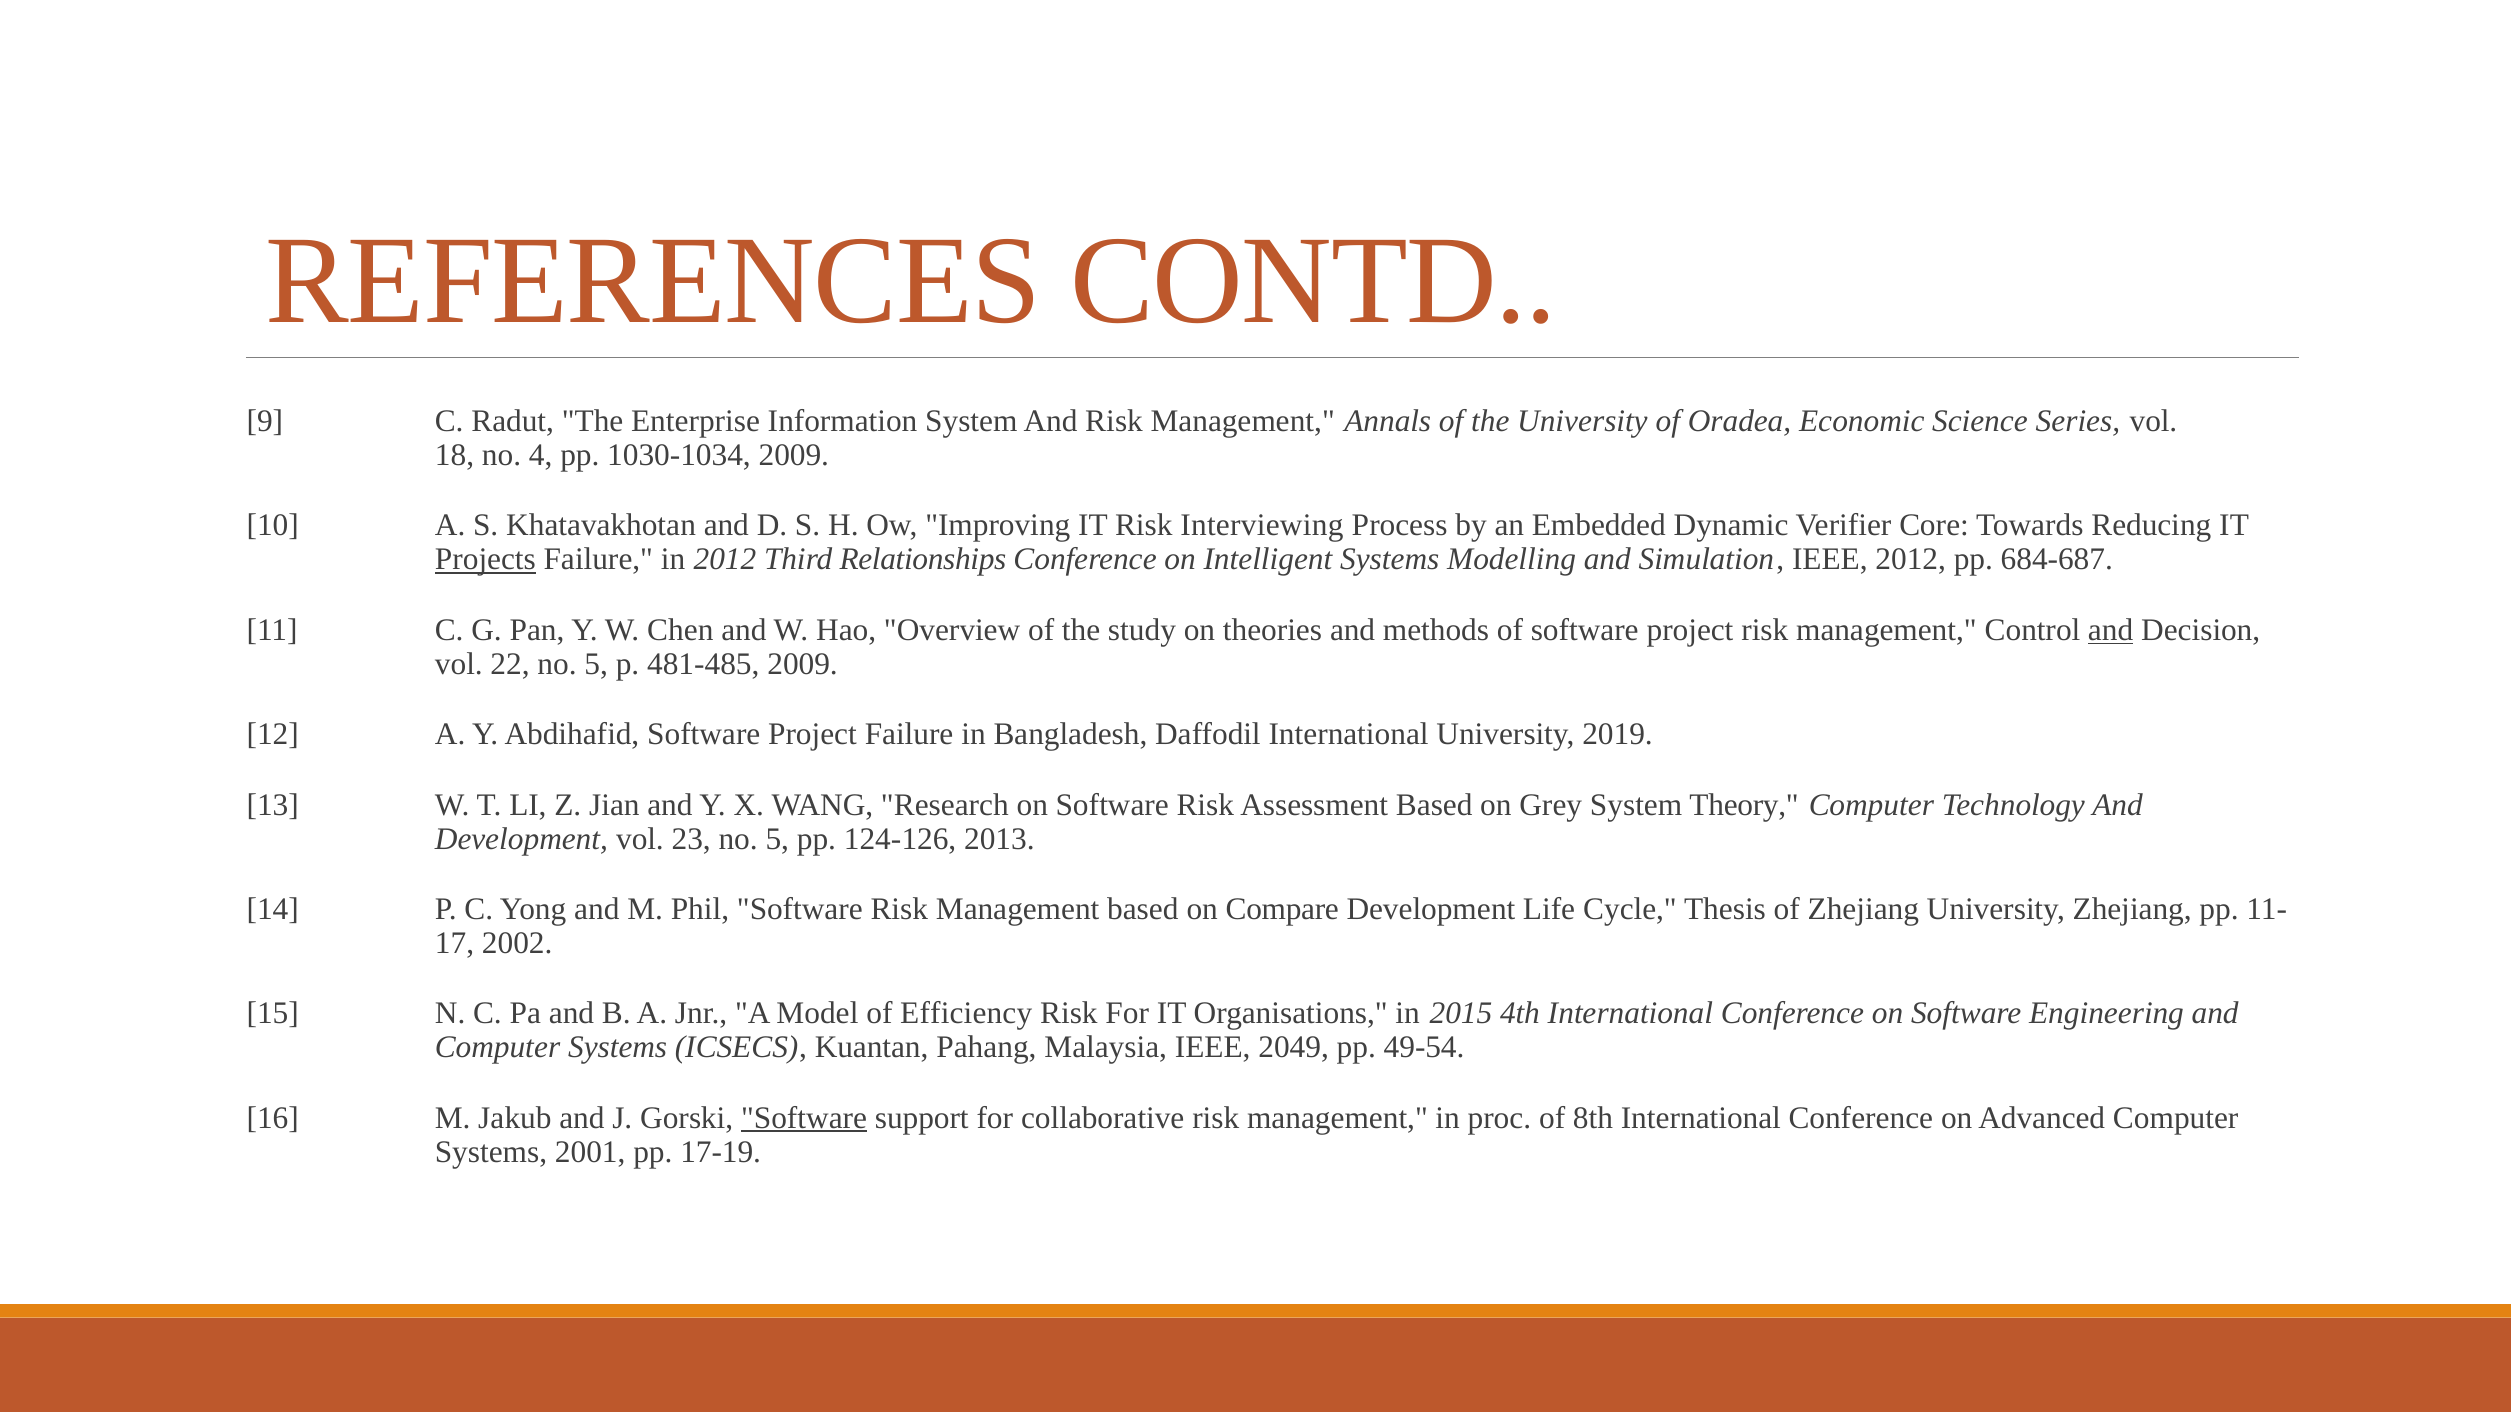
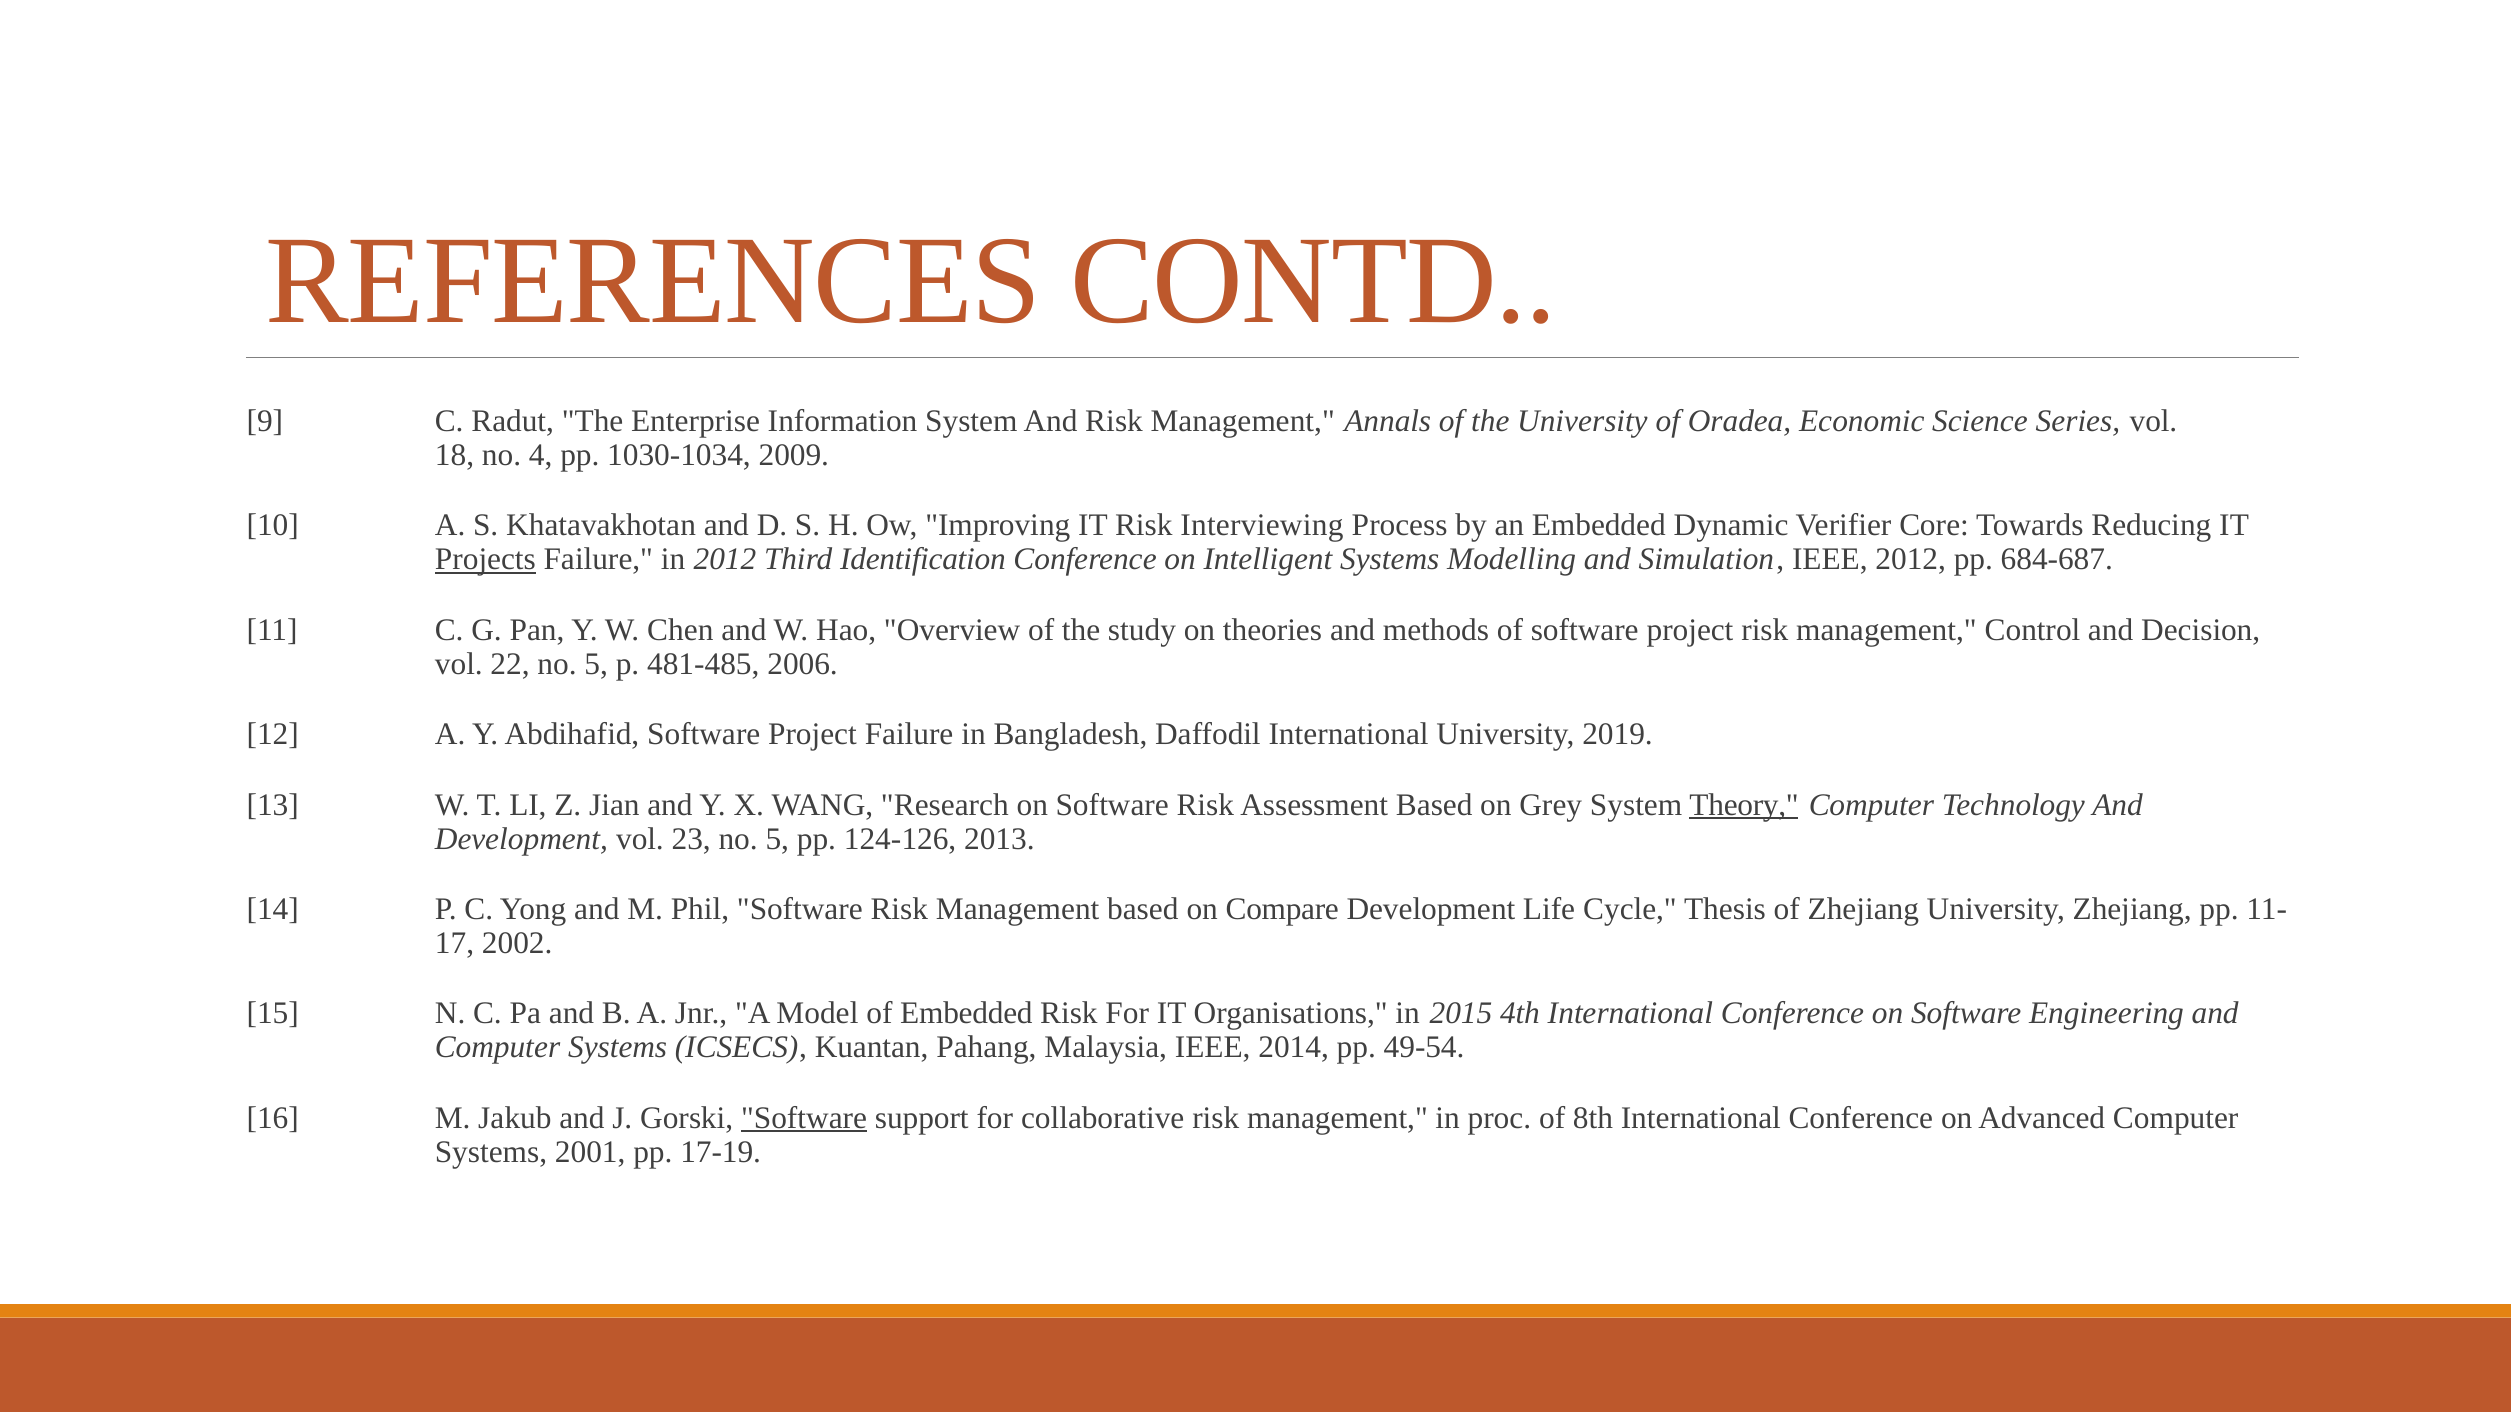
Relationships: Relationships -> Identification (923, 560)
and underline: present -> none (2111, 630)
481-485 2009: 2009 -> 2006 (803, 664)
Theory underline: none -> present (1744, 805)
of Efficiency: Efficiency -> Embedded (966, 1014)
2049: 2049 -> 2014 (1294, 1048)
